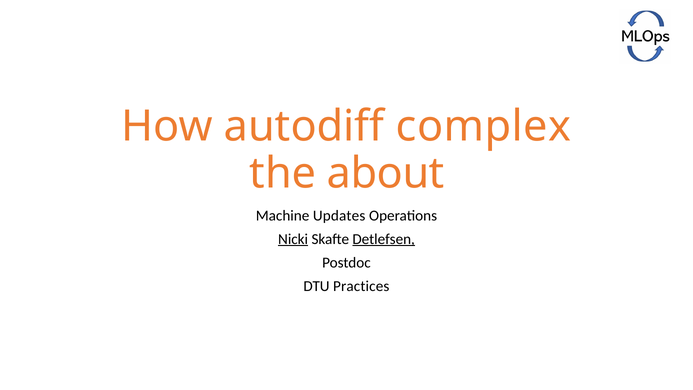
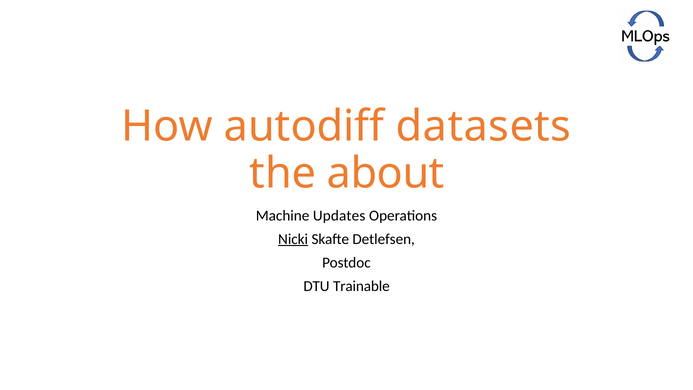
complex: complex -> datasets (483, 126)
Detlefsen underline: present -> none (384, 239)
Practices: Practices -> Trainable (361, 286)
